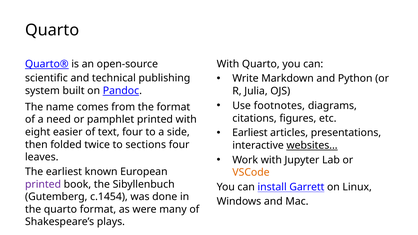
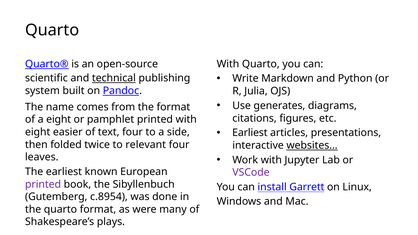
technical underline: none -> present (114, 78)
footnotes: footnotes -> generates (279, 106)
a need: need -> eight (59, 120)
sections: sections -> relevant (146, 145)
VSCode colour: orange -> purple (251, 173)
c.1454: c.1454 -> c.8954 (109, 197)
